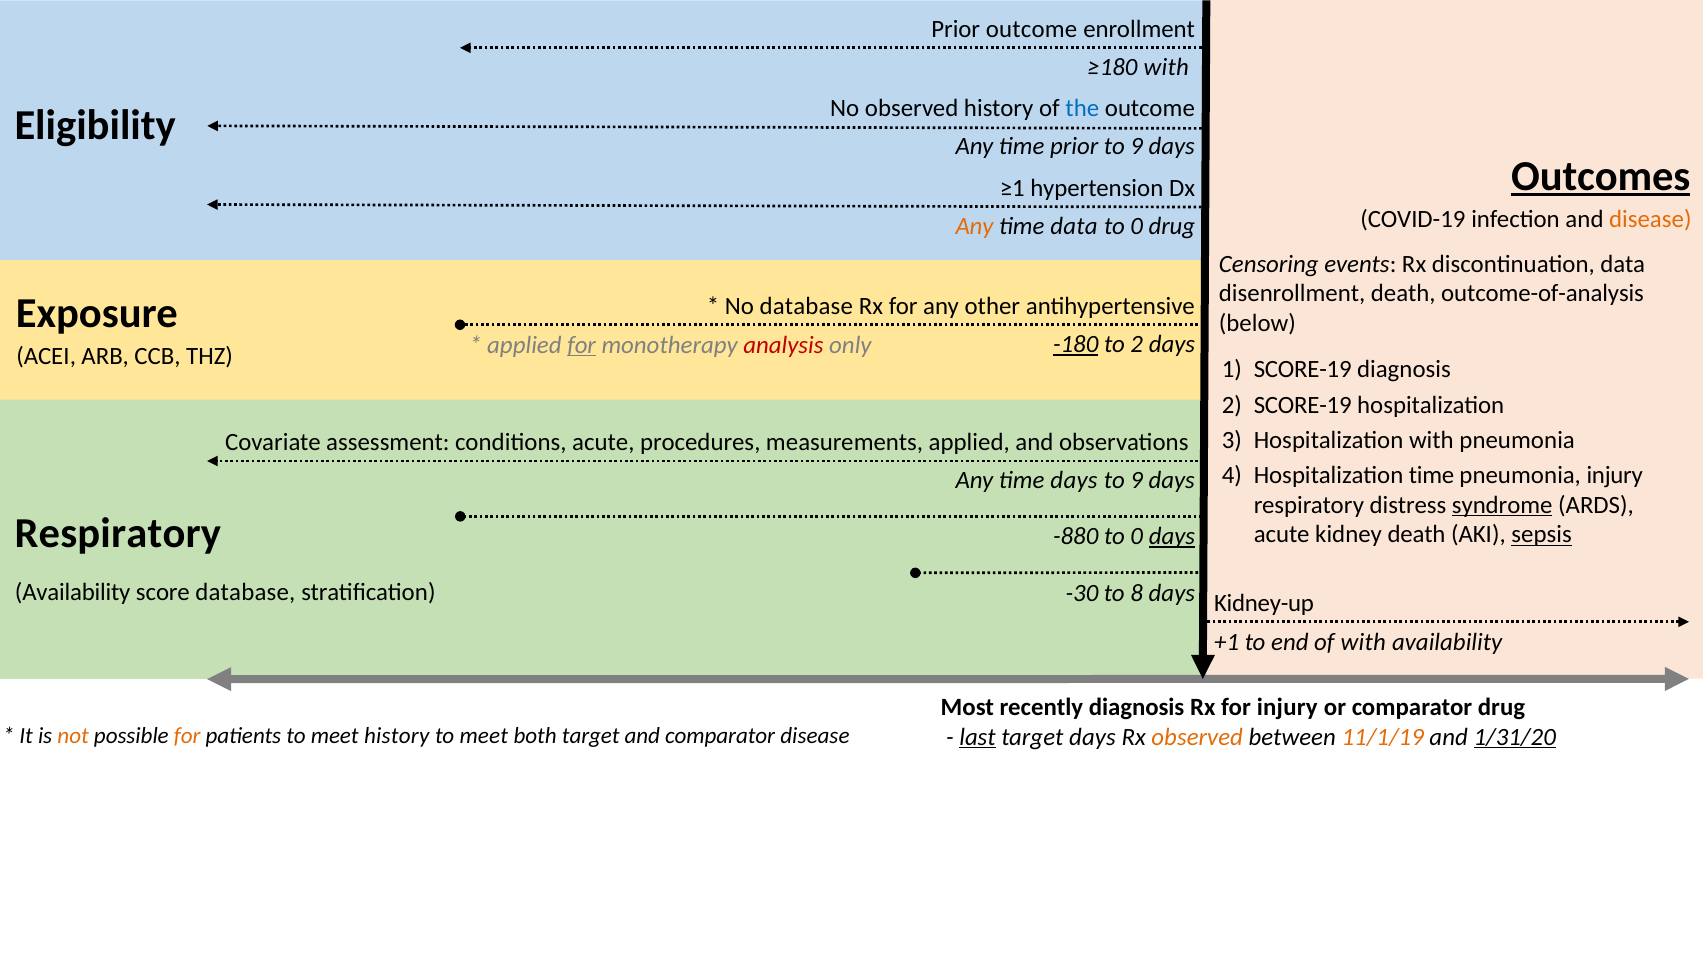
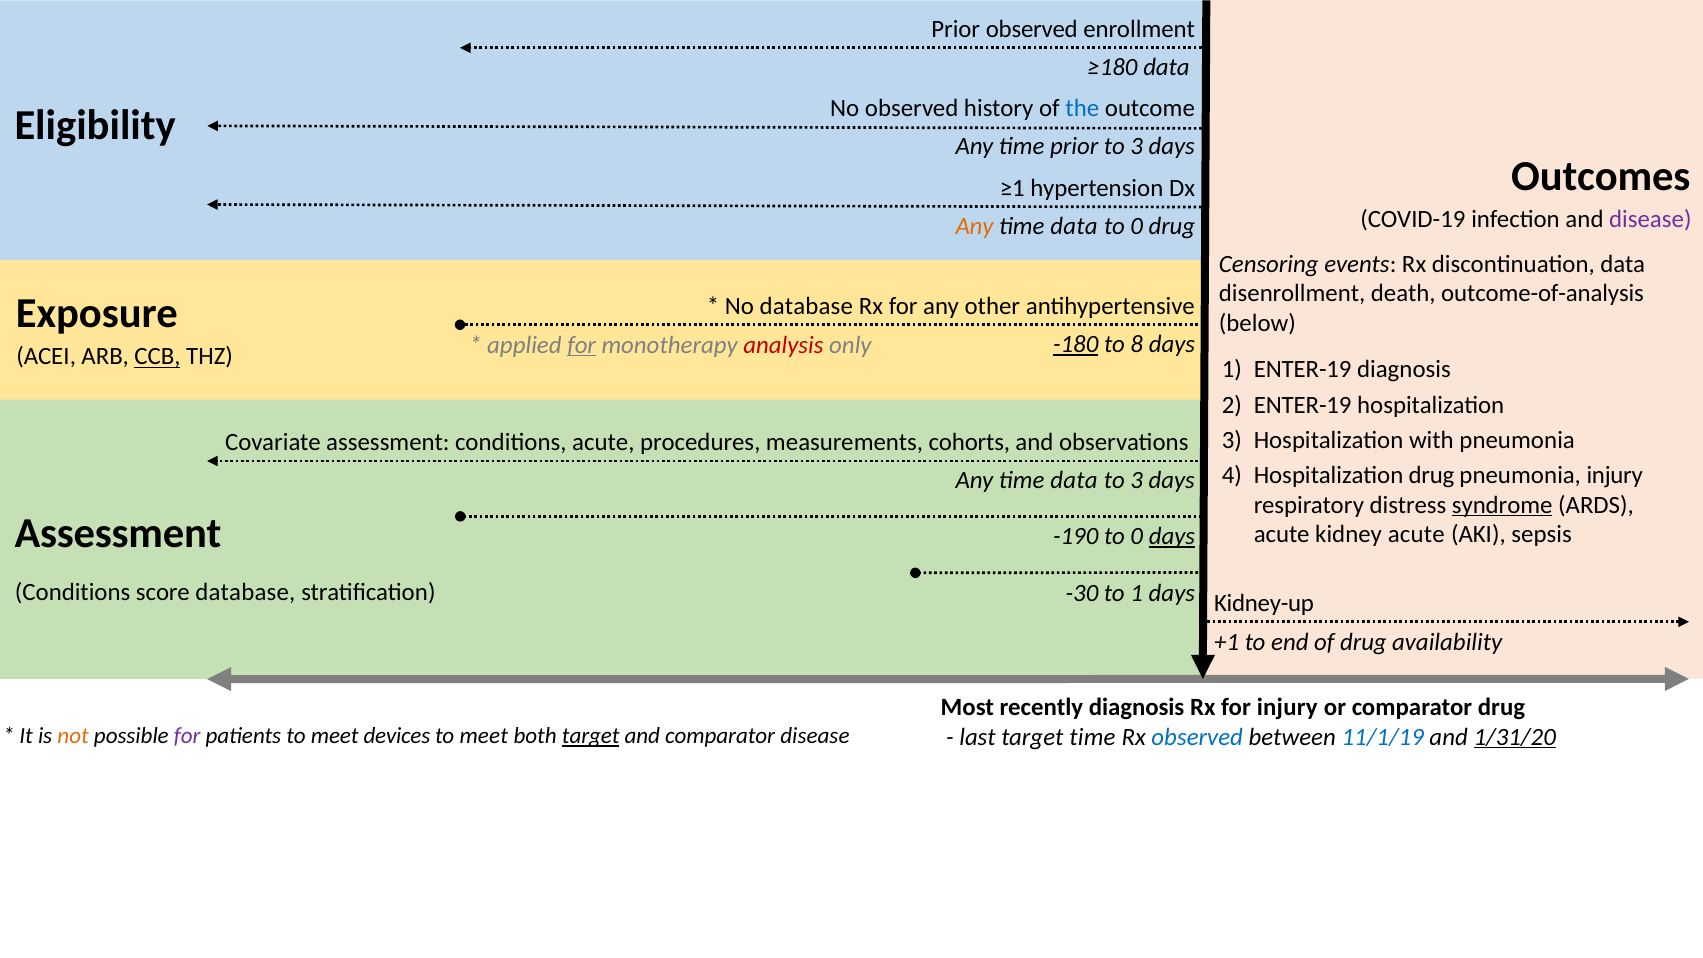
Prior outcome: outcome -> observed (1032, 29)
≥180 with: with -> data (1166, 67)
prior to 9: 9 -> 3 (1137, 147)
Outcomes underline: present -> none (1601, 176)
disease colour: orange -> purple (1650, 219)
to 2: 2 -> 8 (1137, 344)
CCB underline: none -> present (157, 357)
SCORE-19: SCORE-19 -> ENTER-19 (1303, 370)
SCORE-19: SCORE-19 -> ENTER-19 (1303, 405)
measurements applied: applied -> cohorts (969, 442)
Hospitalization time: time -> drug (1432, 475)
days: days -> data (1074, 481)
9: 9 -> 3 (1137, 481)
Respiratory: Respiratory -> Assessment (118, 533)
kidney death: death -> acute (1416, 535)
sepsis underline: present -> none (1542, 535)
-880: -880 -> -190 (1076, 536)
Availability: Availability -> Conditions (73, 592)
to 8: 8 -> 1 (1137, 593)
of with: with -> drug (1363, 642)
for colour: orange -> purple (187, 736)
meet history: history -> devices (397, 736)
target underline: none -> present (591, 736)
last underline: present -> none (978, 737)
target days: days -> time (1092, 737)
observed colour: orange -> blue (1197, 737)
11/1/19 colour: orange -> blue (1383, 737)
